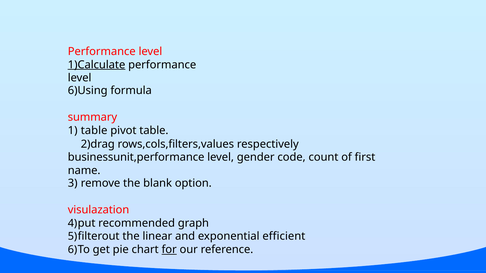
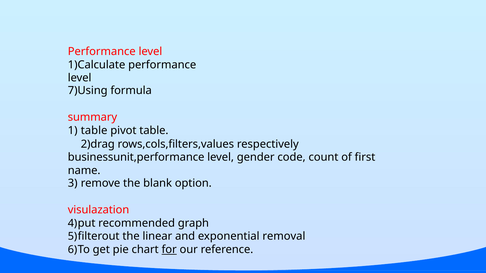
1)Calculate underline: present -> none (97, 65)
6)Using: 6)Using -> 7)Using (88, 91)
efficient: efficient -> removal (284, 236)
